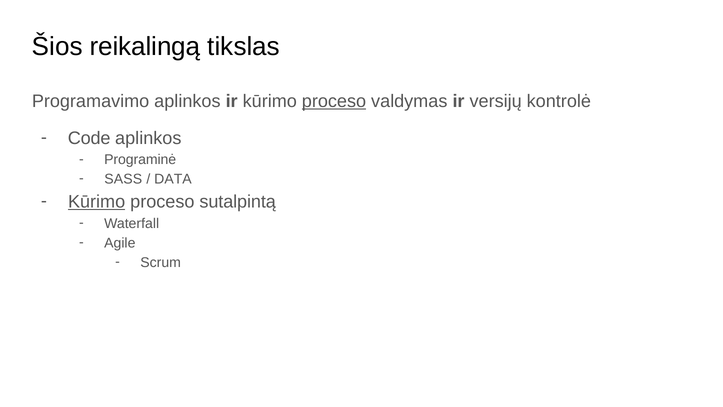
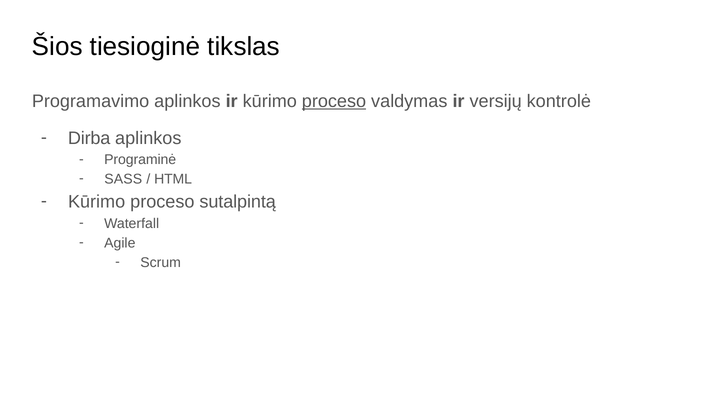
reikalingą: reikalingą -> tiesioginė (145, 47)
Code: Code -> Dirba (89, 138)
DATA: DATA -> HTML (173, 179)
Kūrimo underline: present -> none (97, 202)
